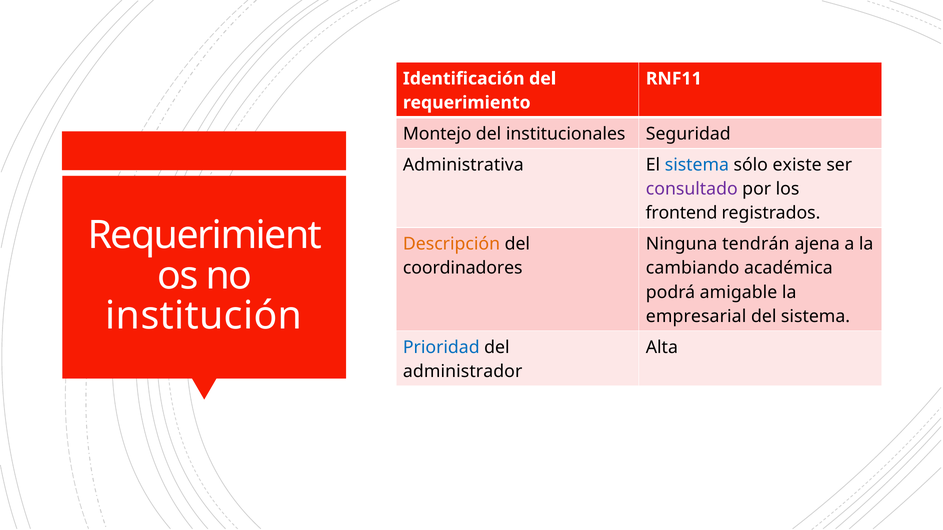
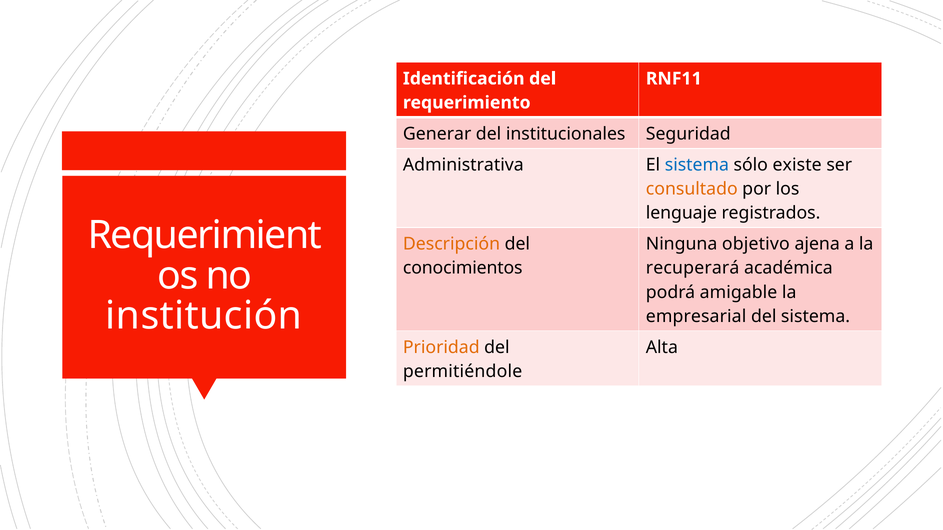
Montejo: Montejo -> Generar (437, 134)
consultado colour: purple -> orange (692, 189)
frontend: frontend -> lenguaje (681, 213)
tendrán: tendrán -> objetivo (756, 244)
coordinadores: coordinadores -> conocimientos (463, 268)
cambiando: cambiando -> recuperará (693, 268)
Prioridad colour: blue -> orange (441, 348)
administrador: administrador -> permitiéndole (463, 372)
